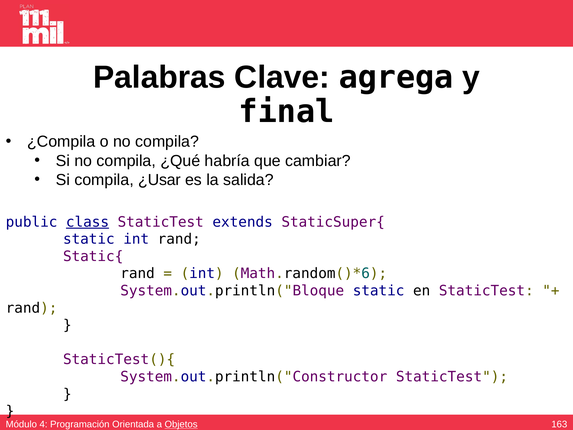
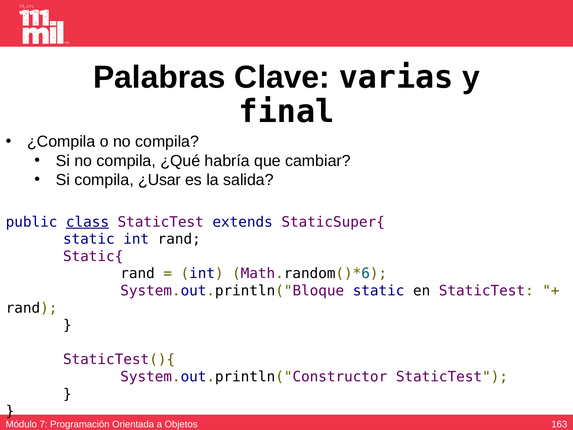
agrega: agrega -> varias (396, 77)
4: 4 -> 7 (44, 424)
Objetos underline: present -> none (181, 424)
